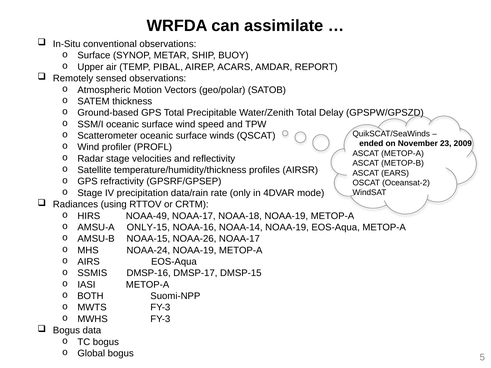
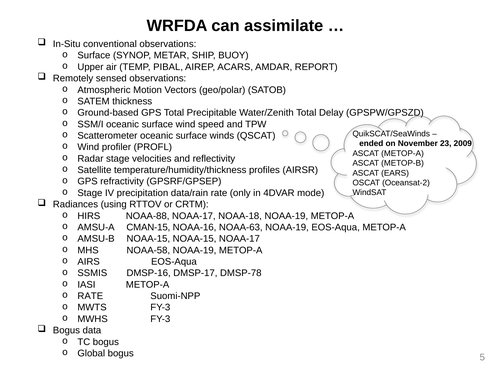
NOAA-49: NOAA-49 -> NOAA-88 (148, 216)
ONLY-15: ONLY-15 -> CMAN-15 (148, 227)
NOAA-14: NOAA-14 -> NOAA-63 (241, 227)
NOAA-15 NOAA-26: NOAA-26 -> NOAA-15 (195, 239)
NOAA-24: NOAA-24 -> NOAA-58 (148, 250)
DMSP-15: DMSP-15 -> DMSP-78 (241, 273)
BOTH: BOTH -> RATE (90, 296)
